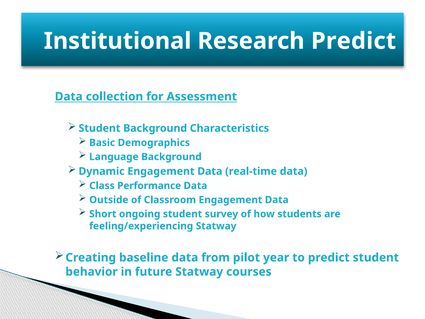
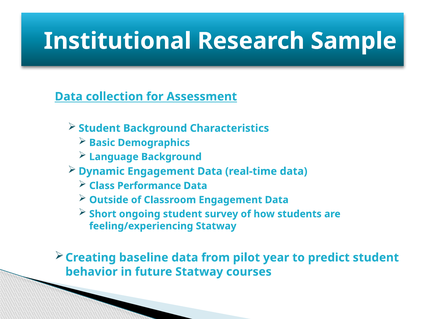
Research Predict: Predict -> Sample (354, 41)
